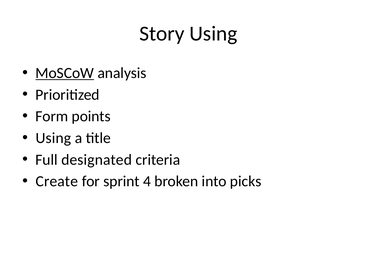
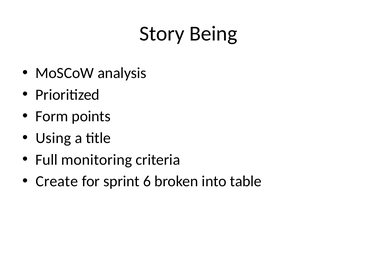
Story Using: Using -> Being (213, 34)
MoSCoW underline: present -> none (65, 73)
designated: designated -> monitoring (97, 160)
4: 4 -> 6 (147, 181)
picks: picks -> table (246, 181)
